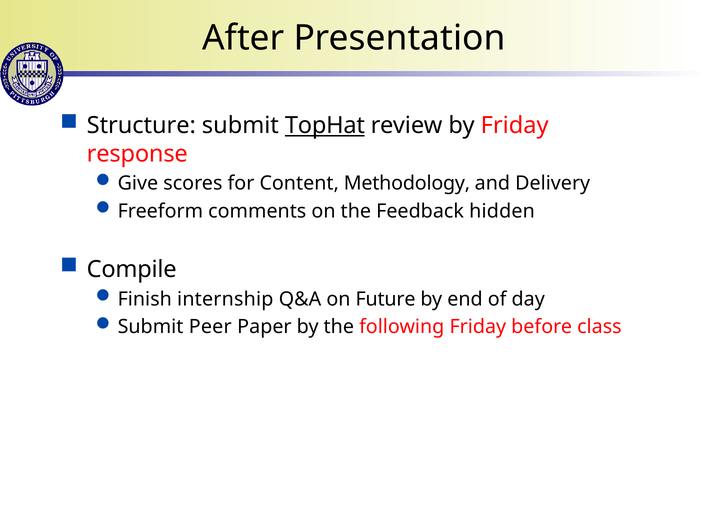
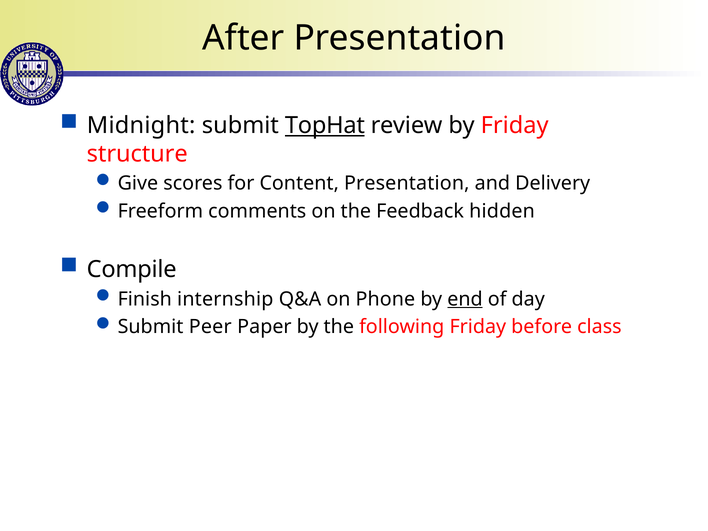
Structure: Structure -> Midnight (141, 126)
response: response -> structure (137, 154)
Content Methodology: Methodology -> Presentation (407, 183)
Future: Future -> Phone (385, 299)
end underline: none -> present (465, 299)
